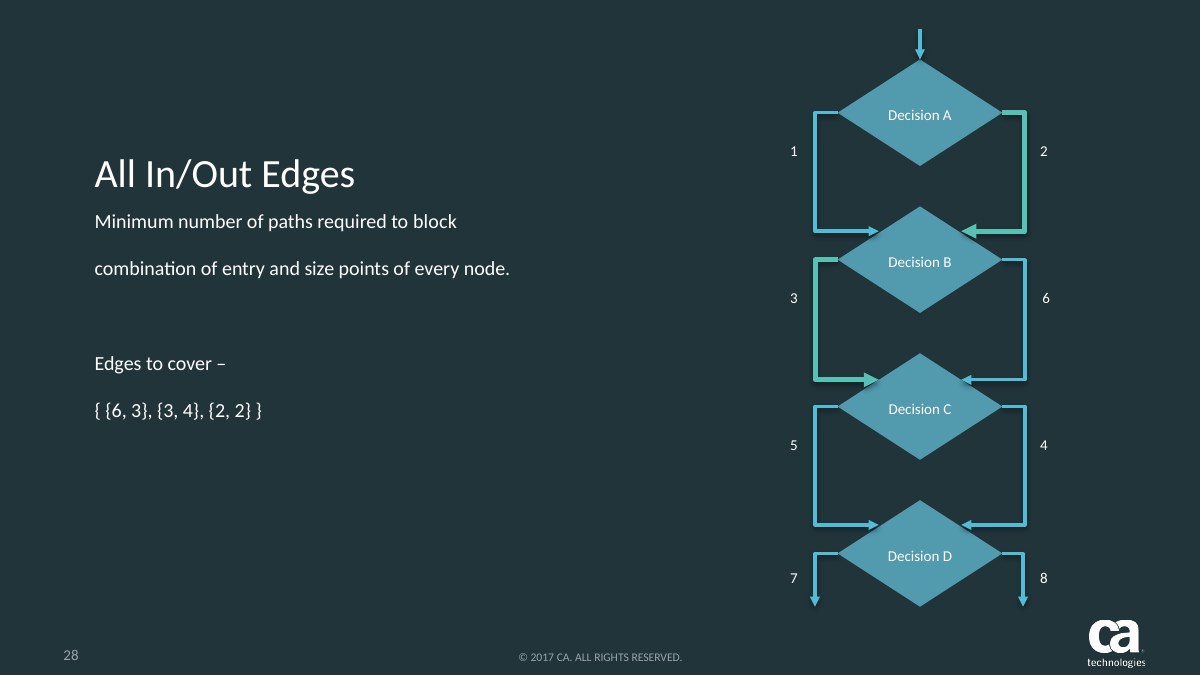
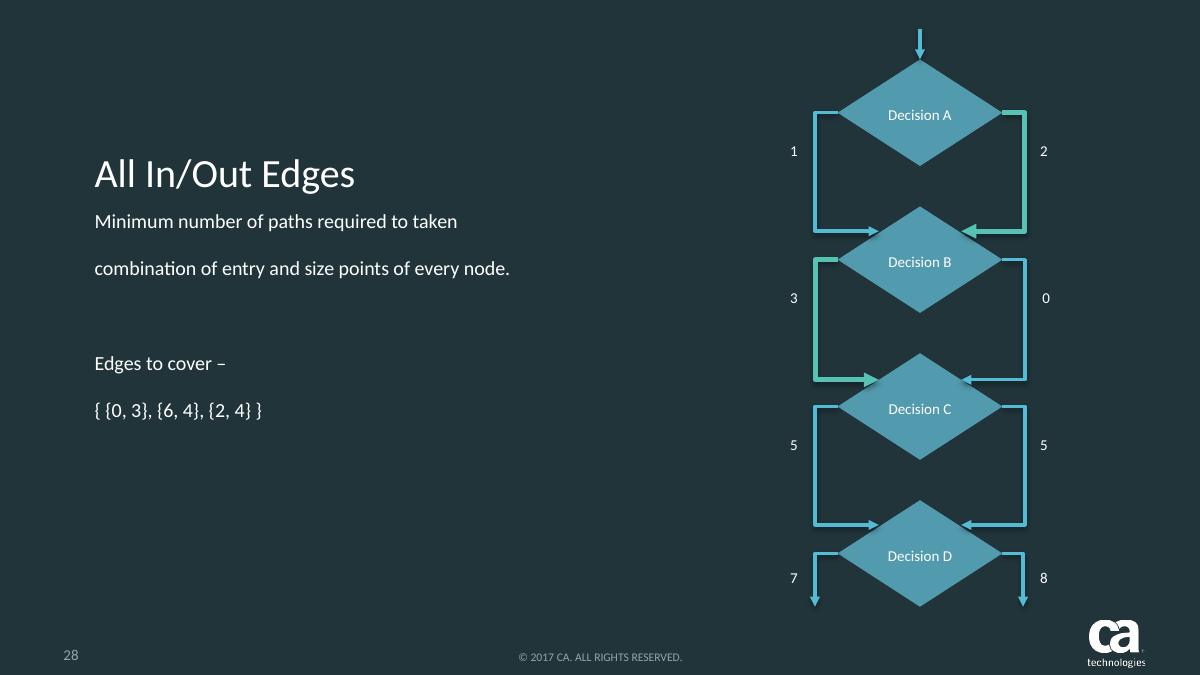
block: block -> taken (435, 222)
3 6: 6 -> 0 (1046, 299)
6: 6 -> 0 (116, 411)
3 3: 3 -> 6 (168, 411)
2 2: 2 -> 4 (243, 411)
5 4: 4 -> 5 (1044, 446)
